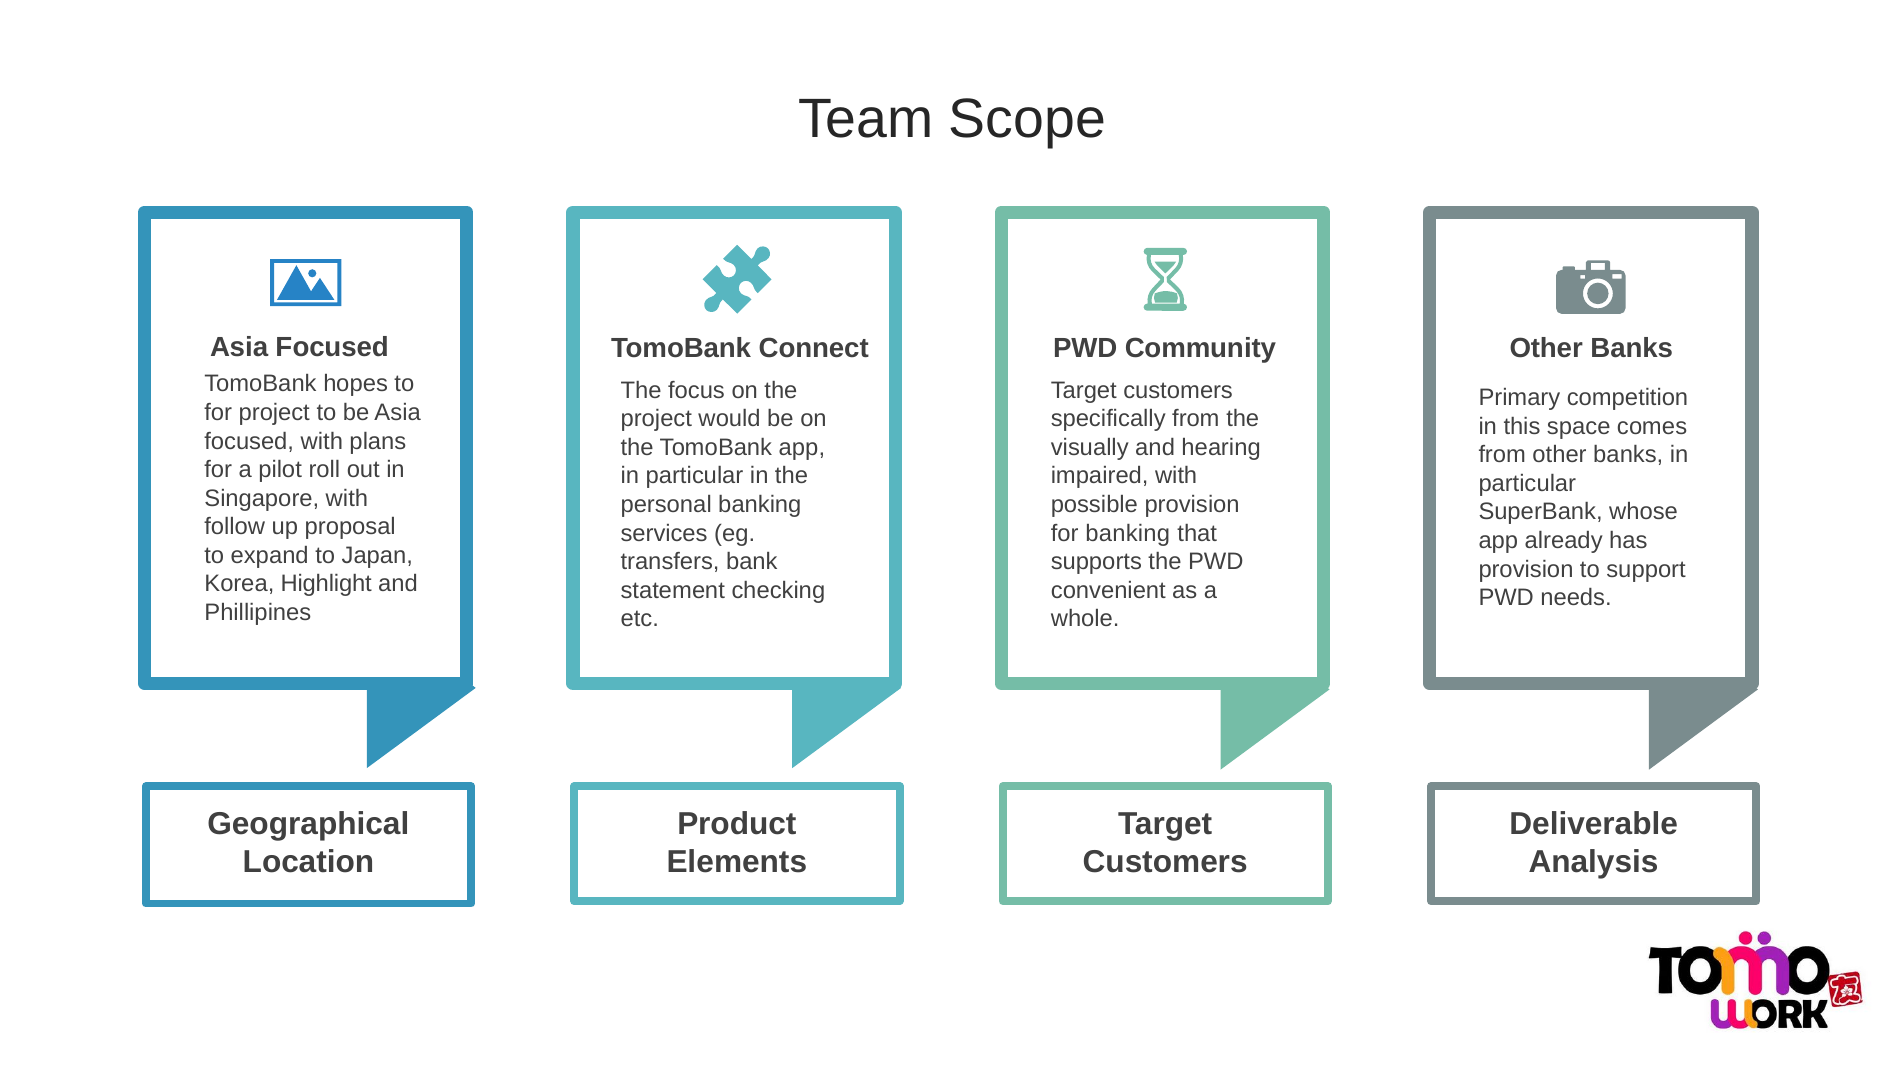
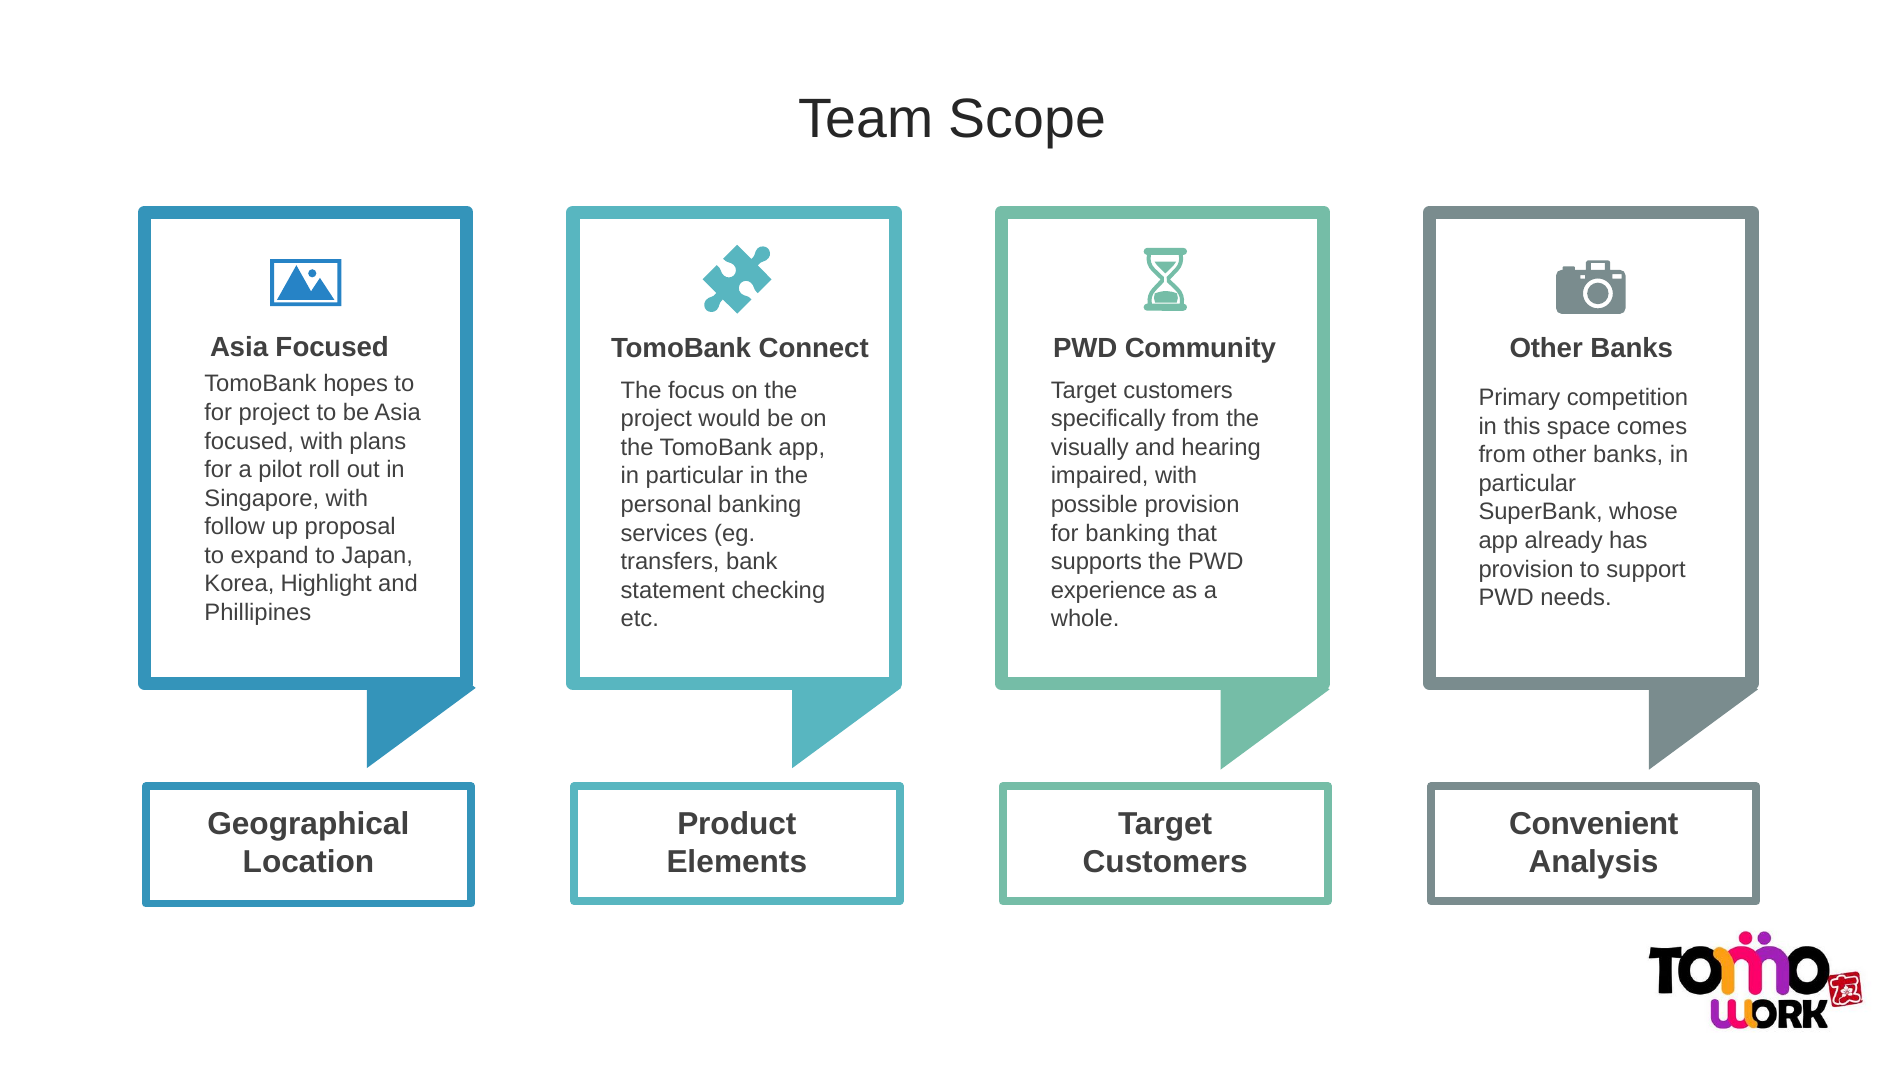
convenient: convenient -> experience (1108, 590)
Deliverable: Deliverable -> Convenient (1594, 824)
